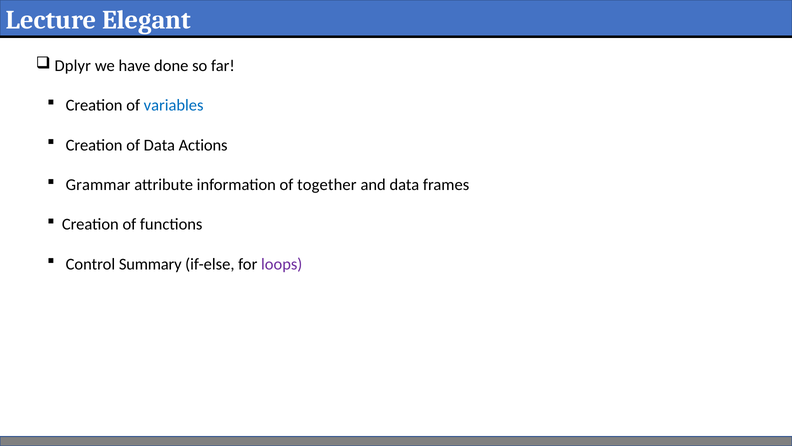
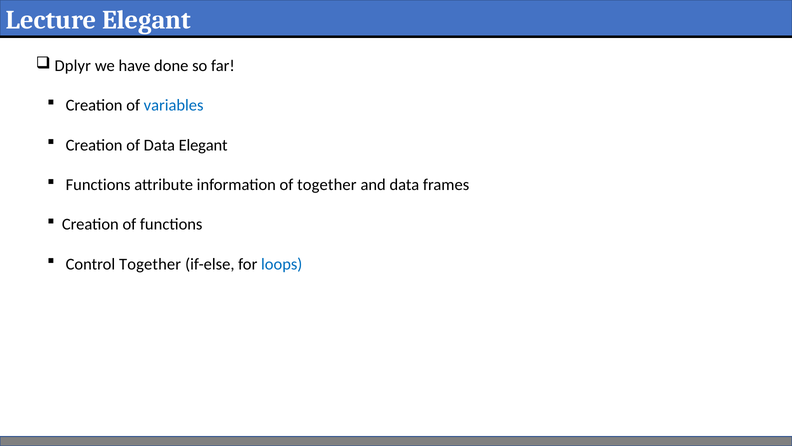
Data Actions: Actions -> Elegant (203, 145)
Grammar: Grammar -> Functions (98, 185)
Control Summary: Summary -> Together (150, 264)
loops colour: purple -> blue (282, 264)
